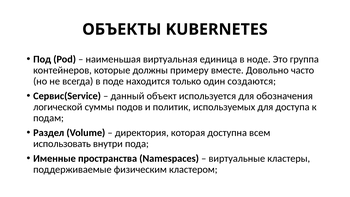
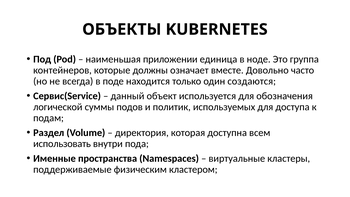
виртуальная: виртуальная -> приложении (170, 59)
примеру: примеру -> означает (189, 70)
